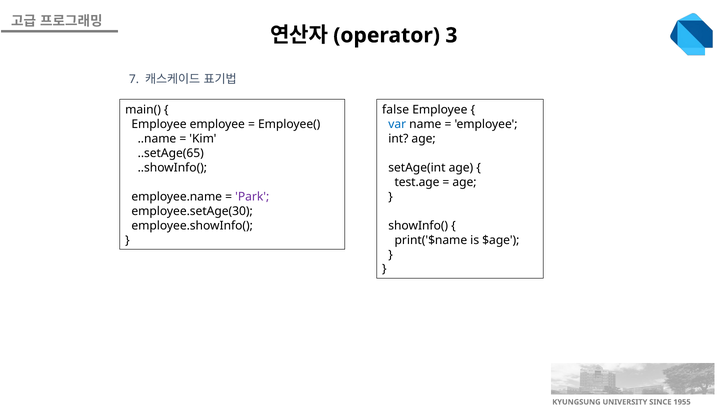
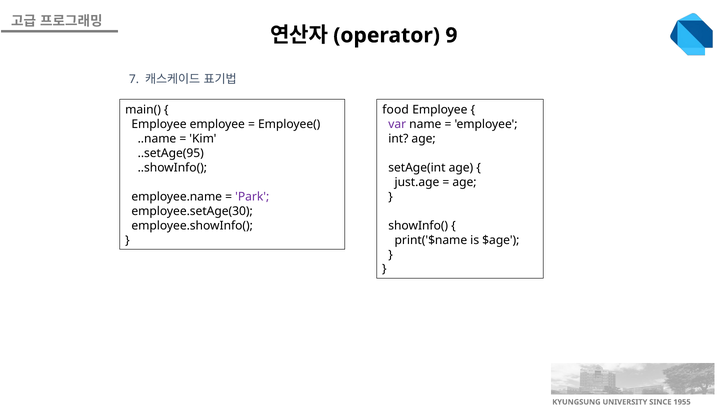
3: 3 -> 9 (451, 35)
false: false -> food (396, 110)
var colour: blue -> purple (397, 124)
..setAge(65: ..setAge(65 -> ..setAge(95 (171, 153)
test.age: test.age -> just.age (417, 182)
